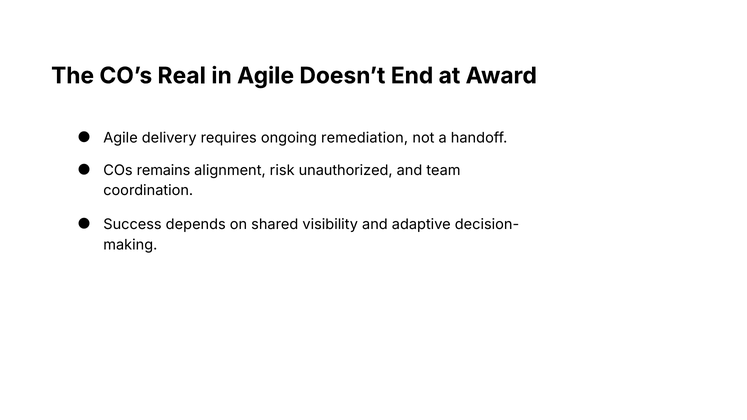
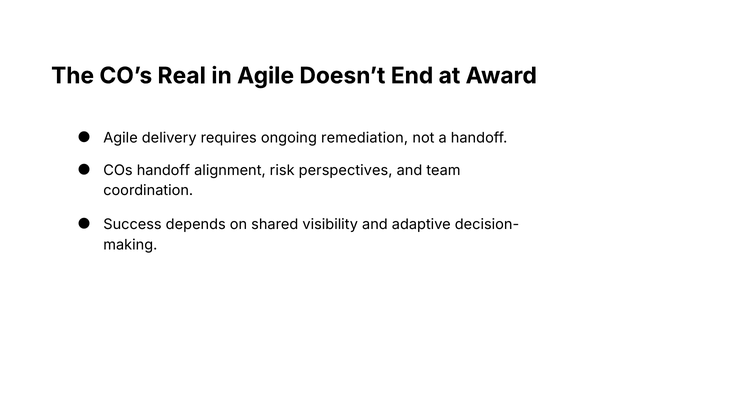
COs remains: remains -> handoff (163, 170)
unauthorized: unauthorized -> perspectives (346, 170)
